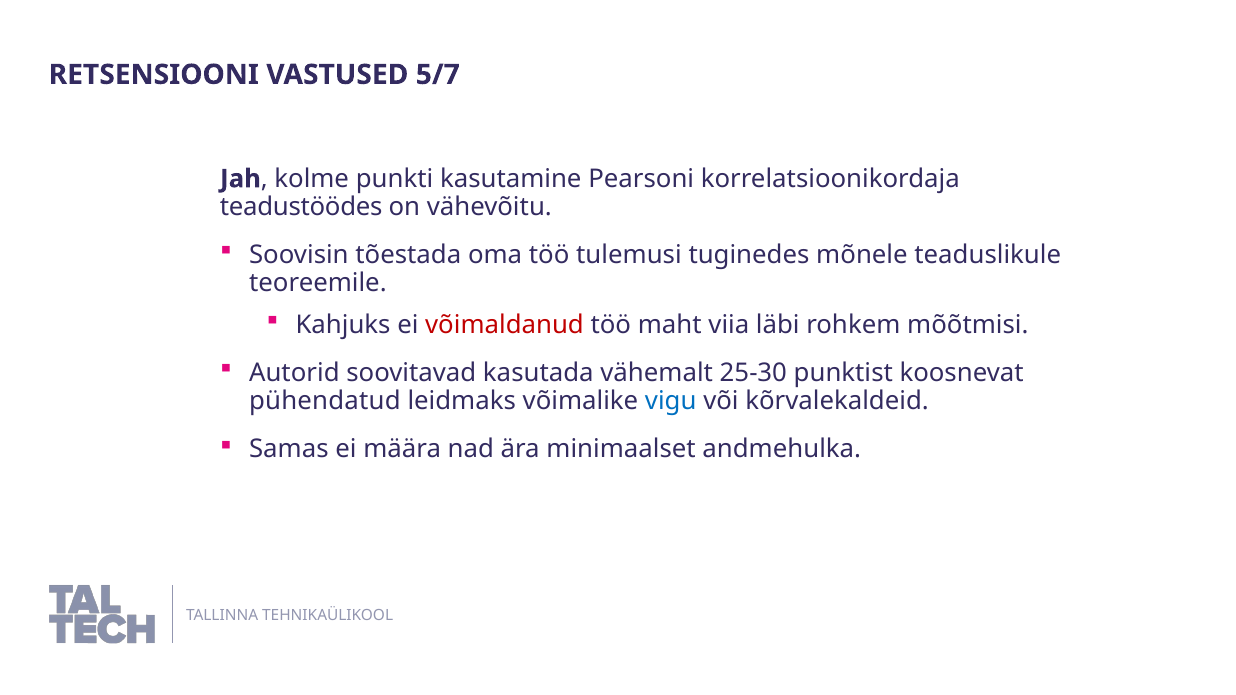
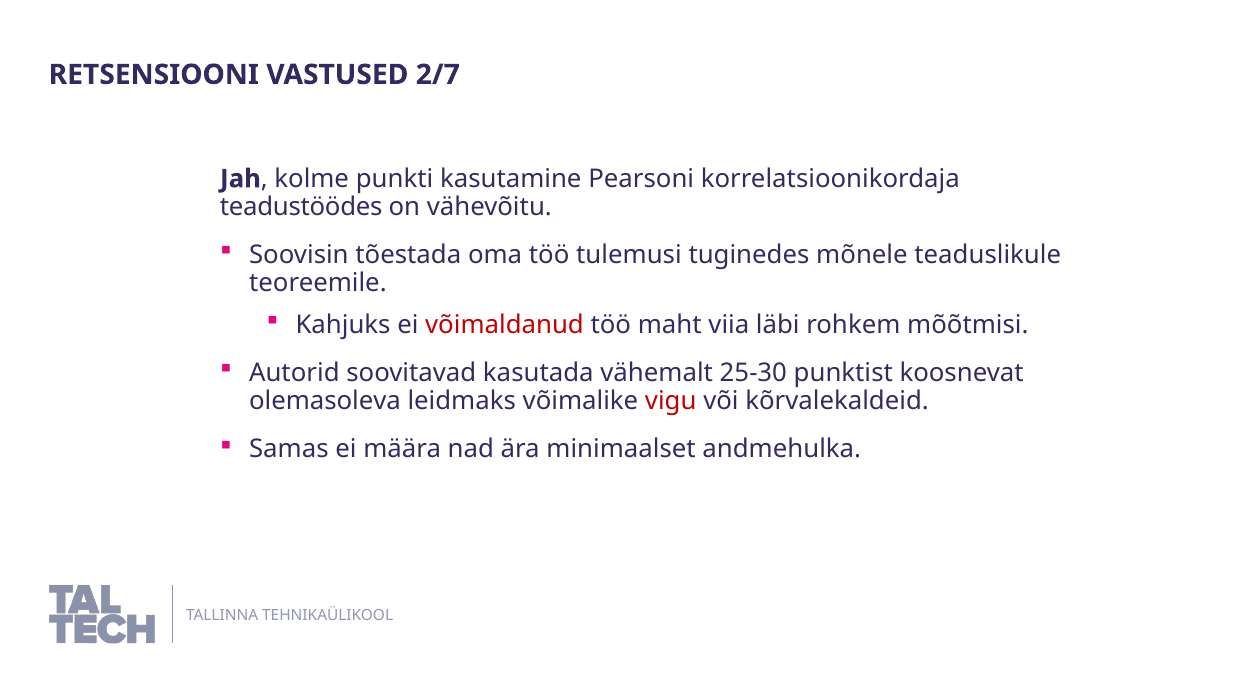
5/7: 5/7 -> 2/7 (438, 75)
pühendatud: pühendatud -> olemasoleva (325, 401)
vigu colour: blue -> red (671, 401)
